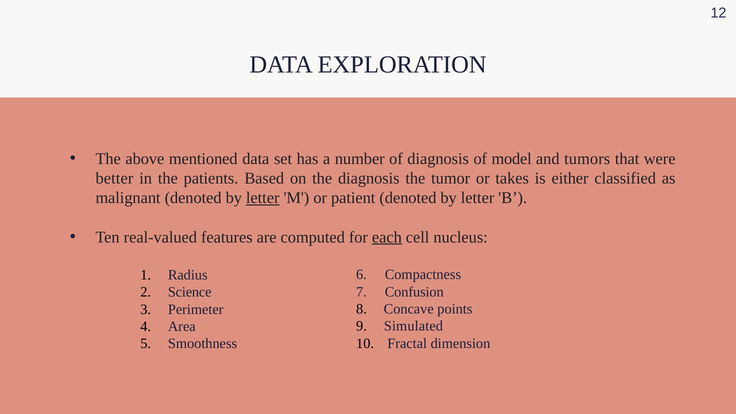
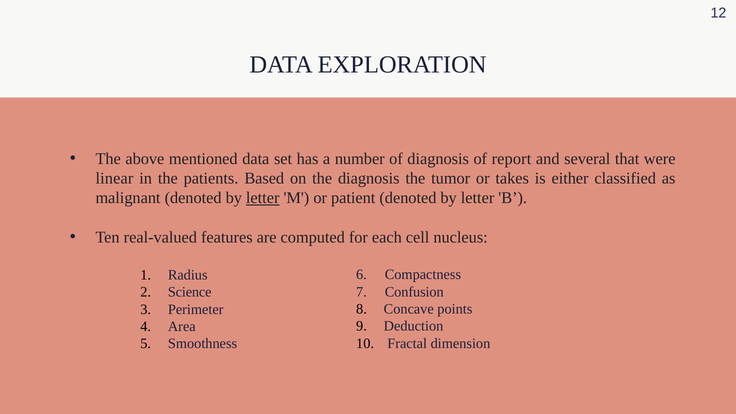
model: model -> report (511, 159)
tumors: tumors -> several (587, 159)
better: better -> linear (114, 178)
each underline: present -> none (387, 237)
Simulated: Simulated -> Deduction (414, 326)
